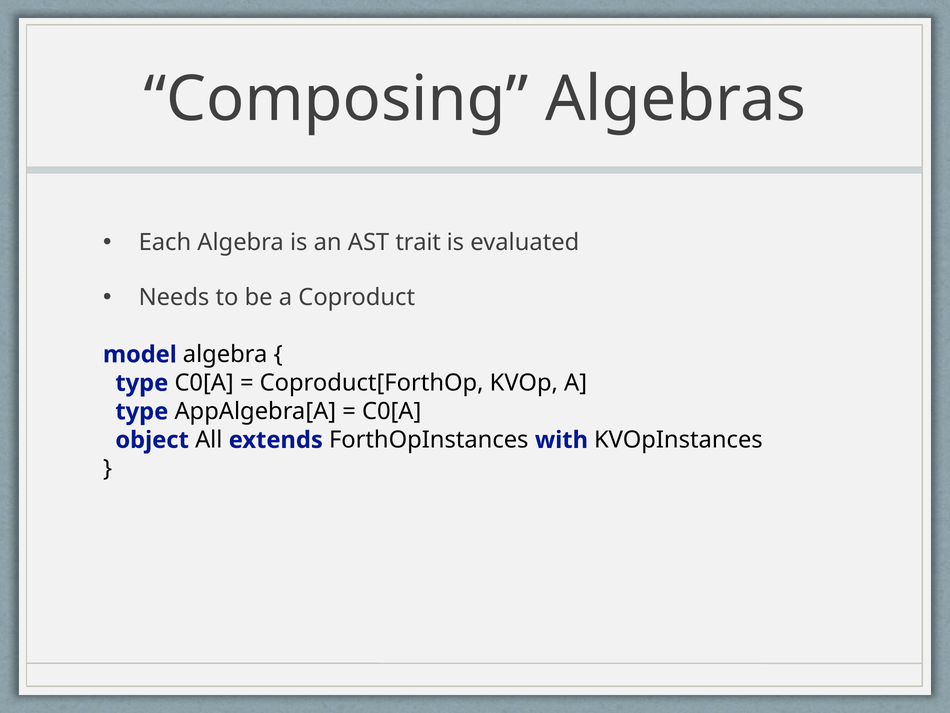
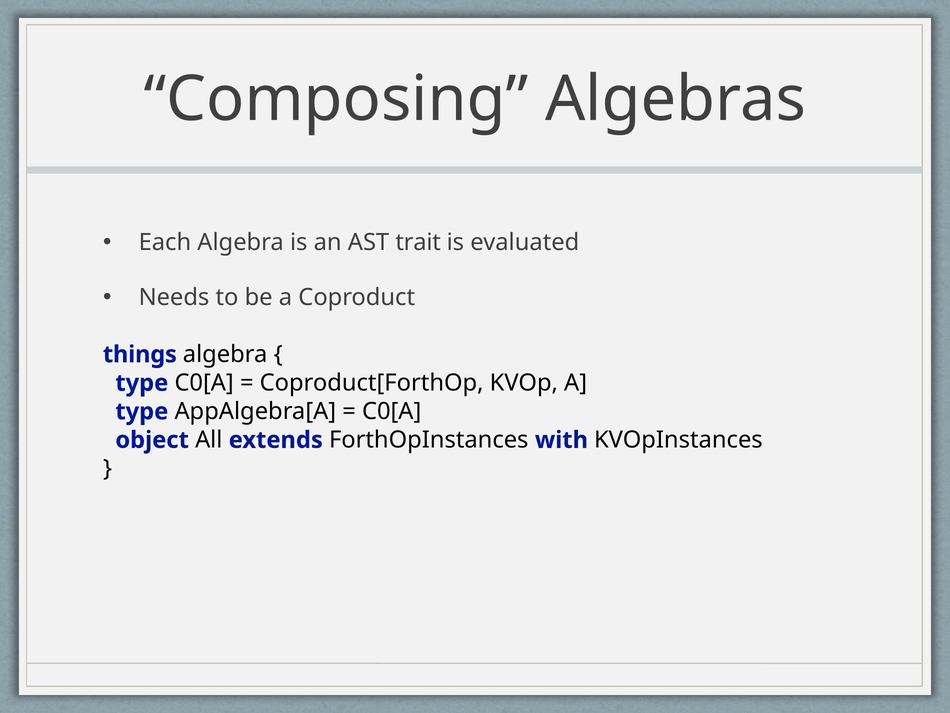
model: model -> things (140, 354)
